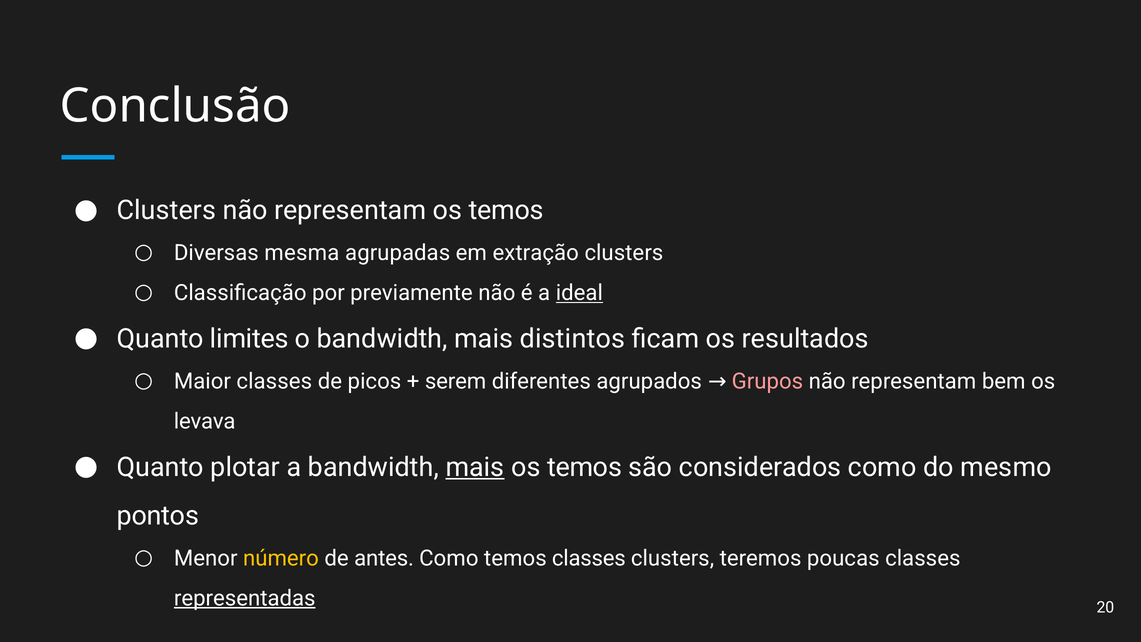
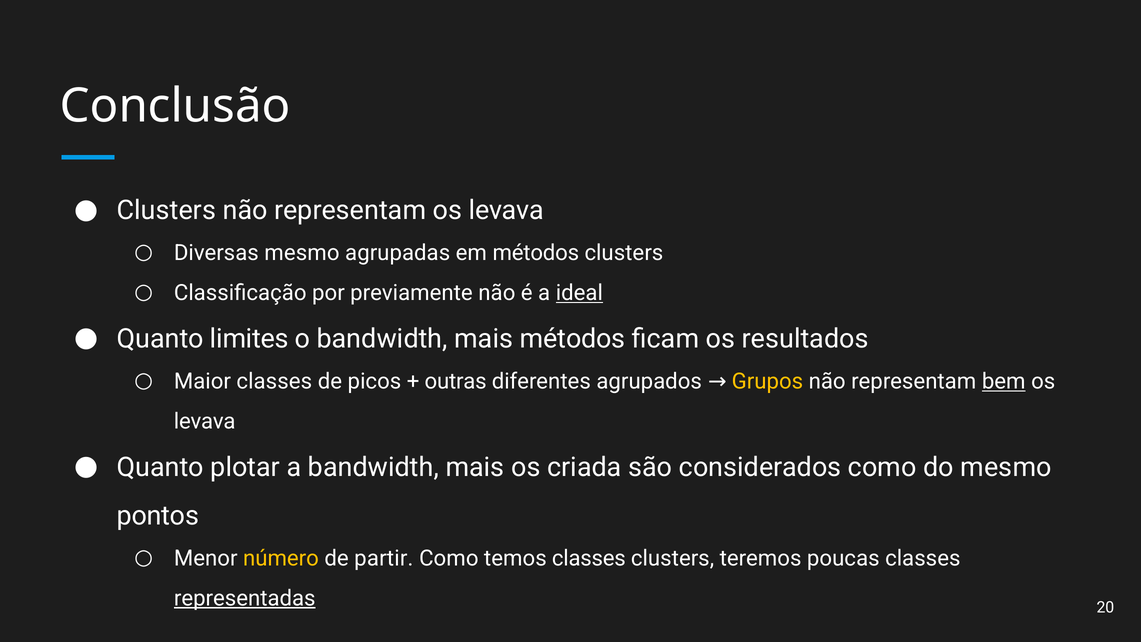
representam os temos: temos -> levava (506, 210)
Diversas mesma: mesma -> mesmo (302, 253)
em extração: extração -> métodos (536, 253)
mais distintos: distintos -> métodos (573, 339)
serem: serem -> outras (456, 381)
Grupos colour: pink -> yellow (767, 381)
bem underline: none -> present (1004, 381)
mais underline: present -> none (475, 467)
temos: temos -> criada (584, 467)
antes: antes -> partir (384, 558)
